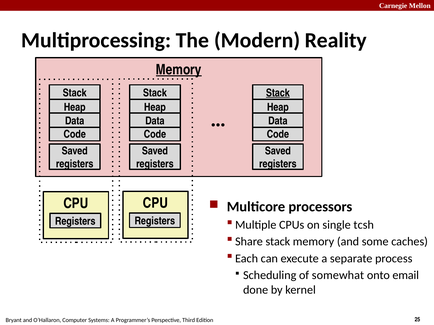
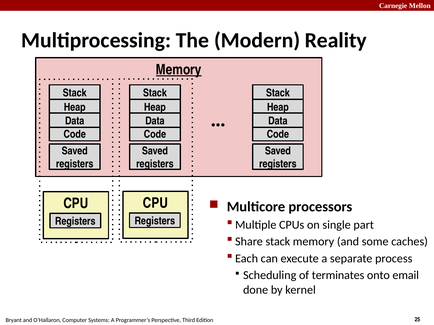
Stack underline: present -> none (278, 93)
tcsh: tcsh -> part (364, 225)
somewhat: somewhat -> terminates (338, 276)
